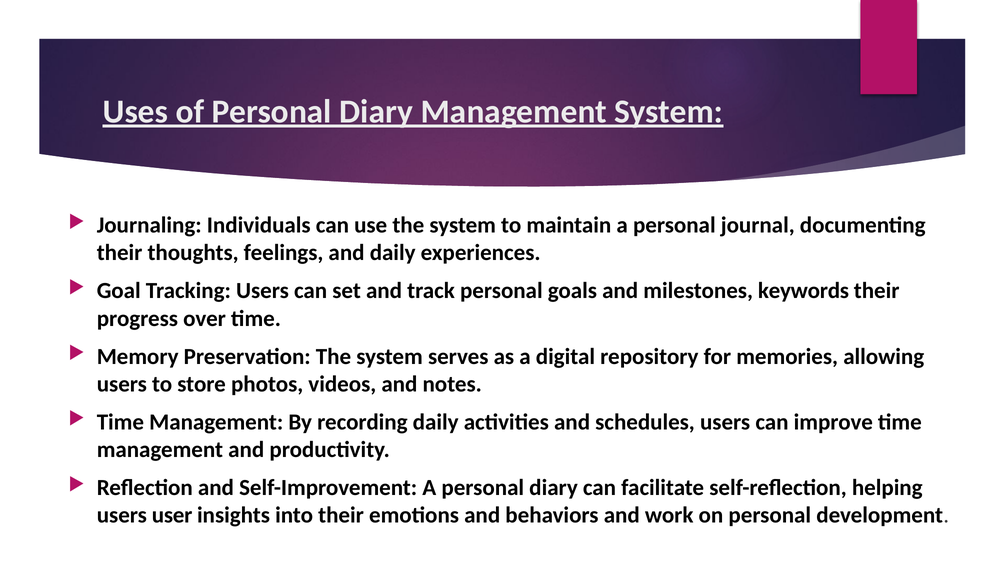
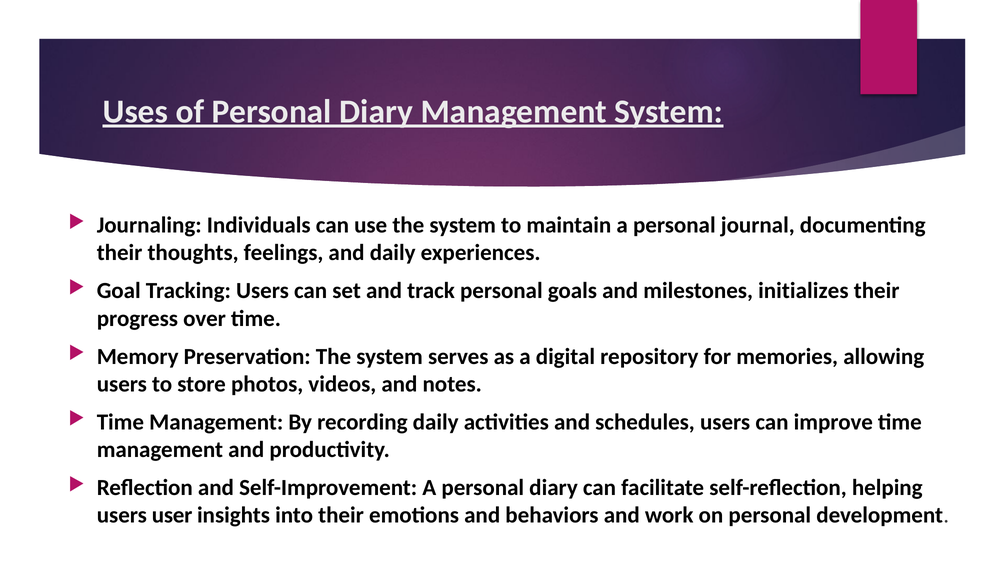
keywords: keywords -> initializes (803, 291)
